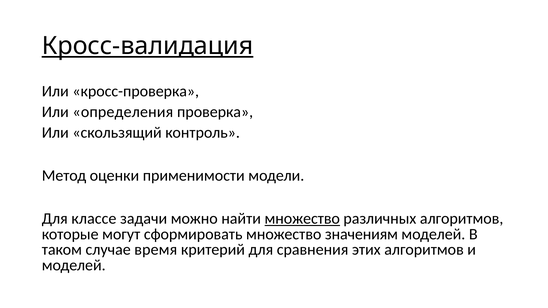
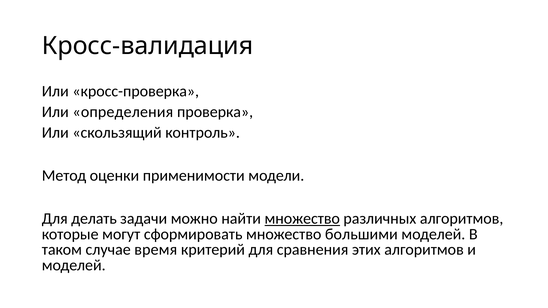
Кросс-валидация underline: present -> none (148, 46)
классе: классе -> делать (94, 219)
значениям: значениям -> большими (361, 234)
